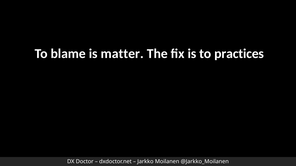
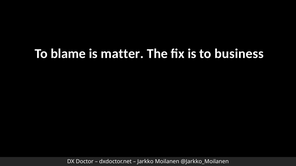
practices: practices -> business (239, 54)
